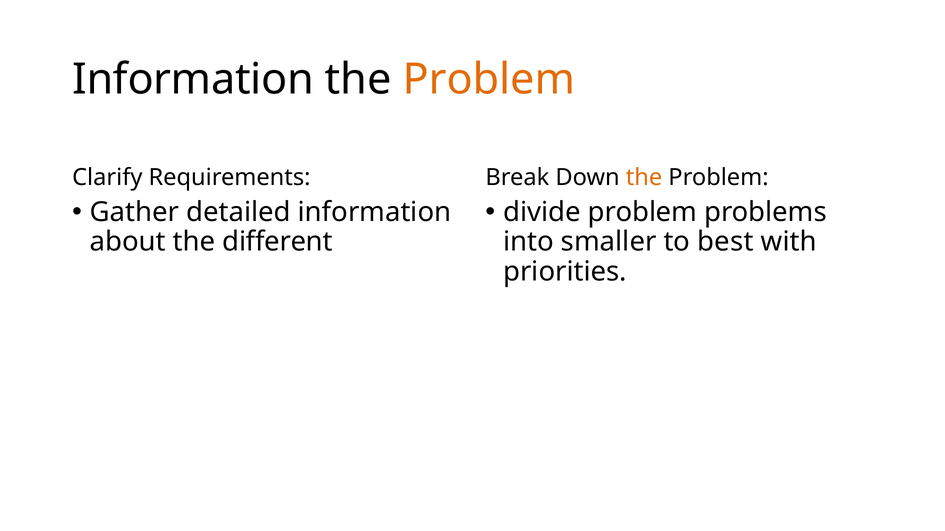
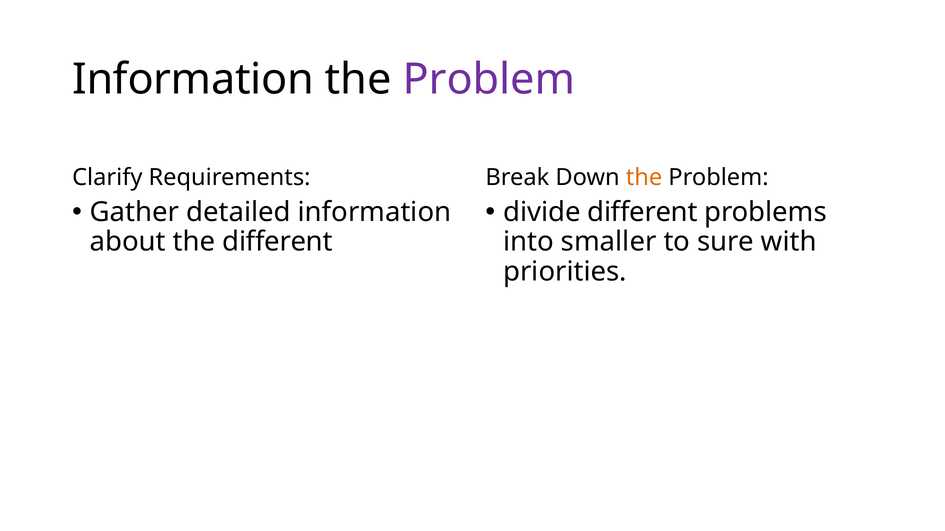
Problem colour: orange -> purple (489, 79)
divide problem: problem -> different (643, 212)
best: best -> sure (726, 242)
